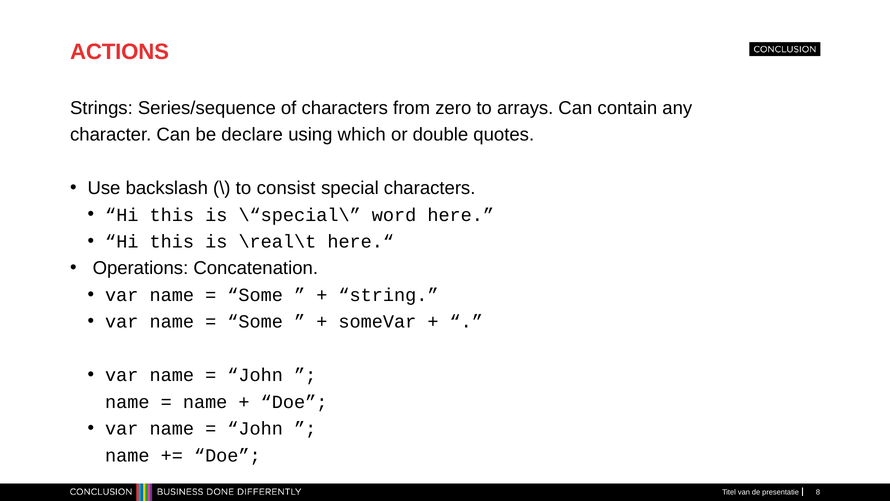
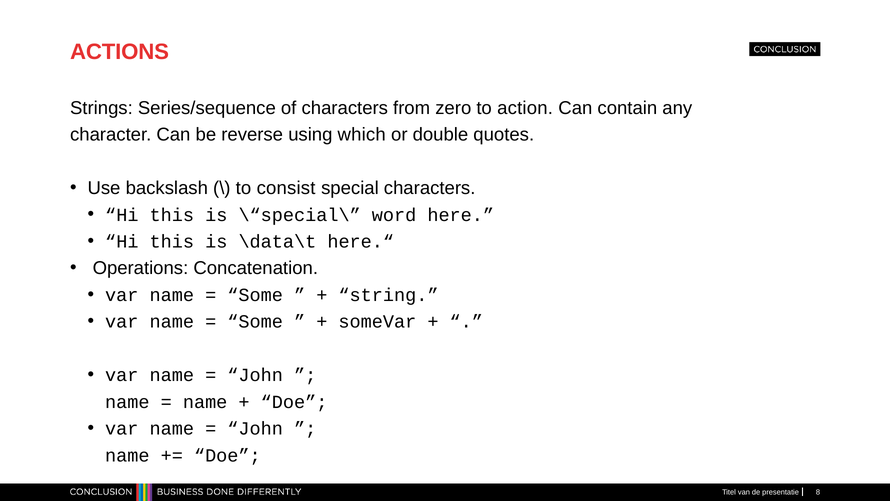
arrays: arrays -> action (525, 108)
declare: declare -> reverse (252, 135)
\real\t: \real\t -> \data\t (277, 241)
